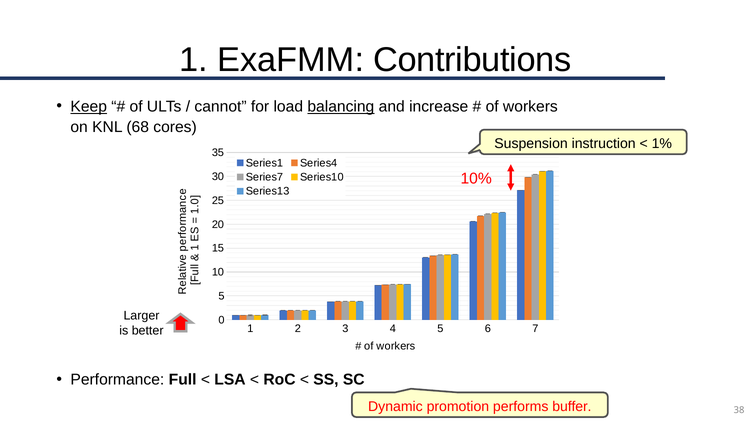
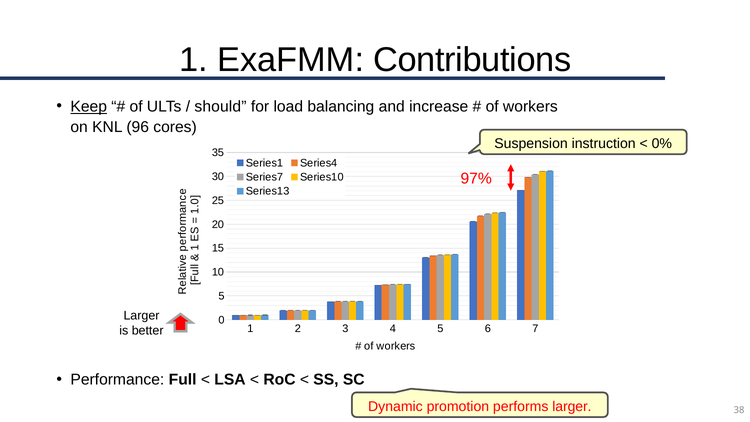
cannot: cannot -> should (220, 107)
balancing underline: present -> none (341, 107)
68: 68 -> 96 (138, 127)
1%: 1% -> 0% (662, 144)
10%: 10% -> 97% (476, 178)
performs buffer: buffer -> larger (572, 406)
